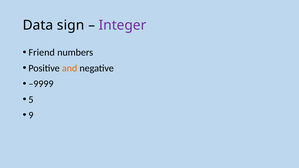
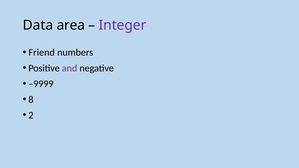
sign: sign -> area (71, 25)
and colour: orange -> purple (70, 68)
5: 5 -> 8 (31, 100)
9: 9 -> 2 (31, 115)
